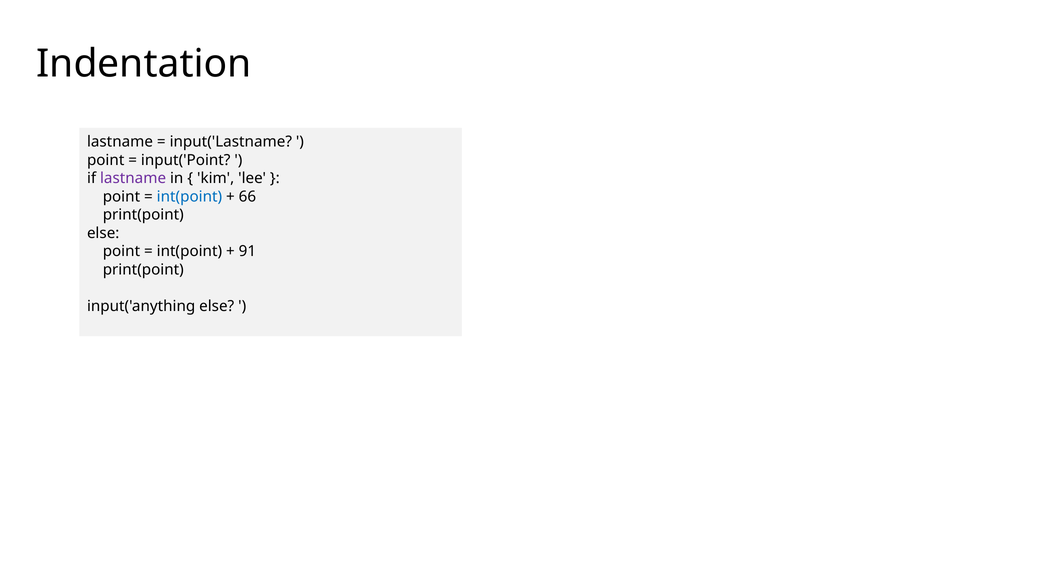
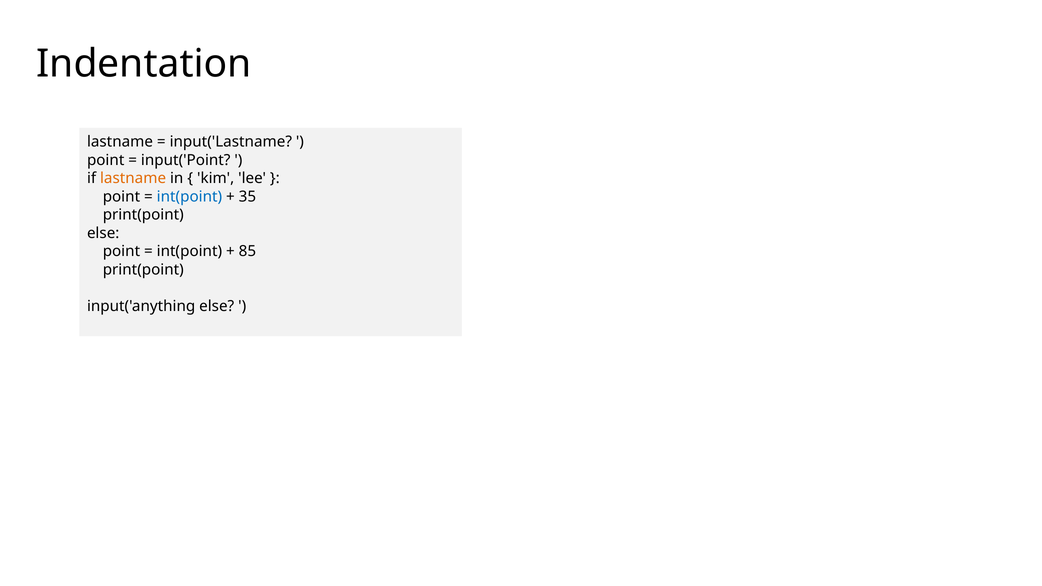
lastname colour: purple -> orange (133, 178)
66: 66 -> 35 (247, 197)
91: 91 -> 85 (247, 251)
